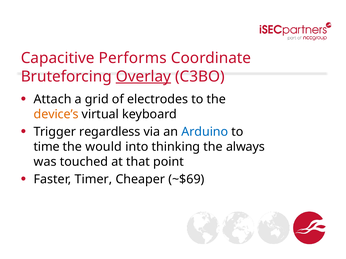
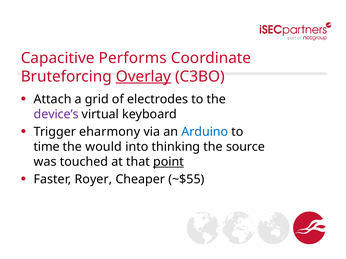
device’s colour: orange -> purple (56, 115)
regardless: regardless -> eharmony (110, 132)
always: always -> source (245, 147)
point underline: none -> present (168, 162)
Timer: Timer -> Royer (93, 180)
~$69: ~$69 -> ~$55 (186, 180)
